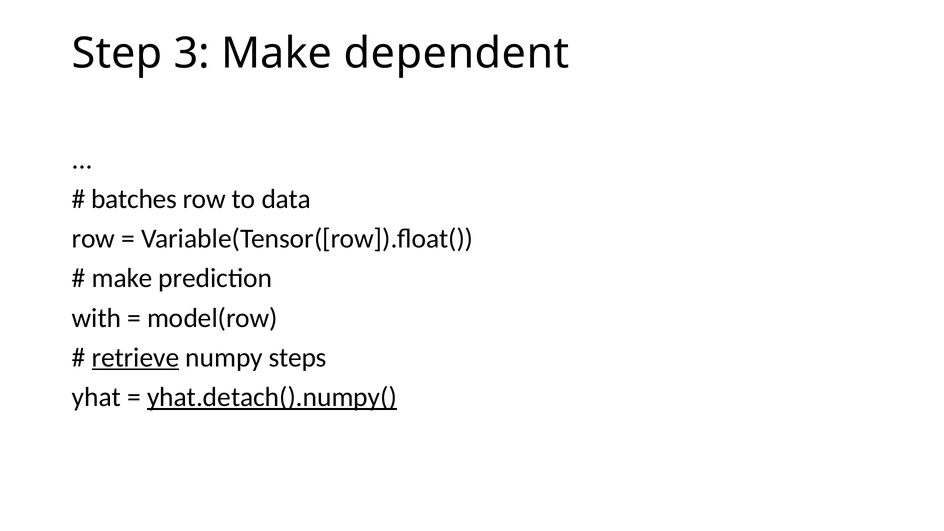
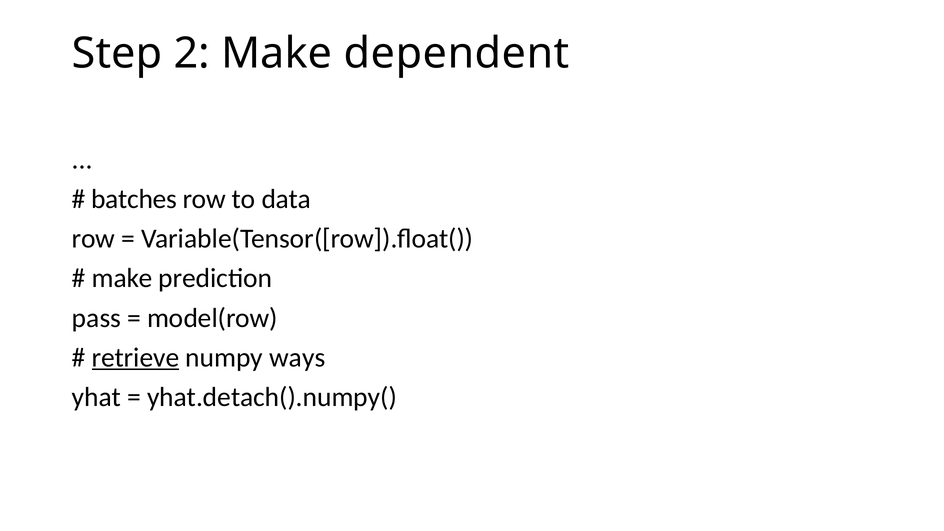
3: 3 -> 2 (192, 53)
with: with -> pass (96, 318)
steps: steps -> ways (297, 358)
yhat.detach().numpy( underline: present -> none (272, 397)
